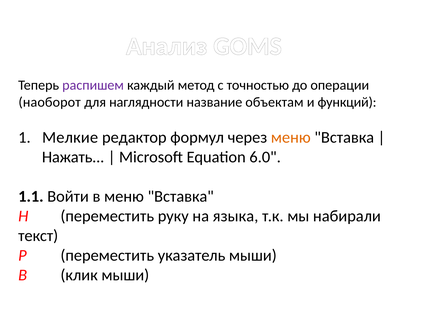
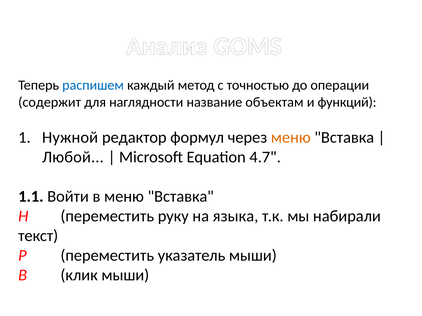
распишем colour: purple -> blue (93, 85)
наоборот: наоборот -> содержит (50, 102)
Мелкие: Мелкие -> Нужной (70, 138)
Нажать: Нажать -> Любой (73, 157)
6.0: 6.0 -> 4.7 (265, 157)
